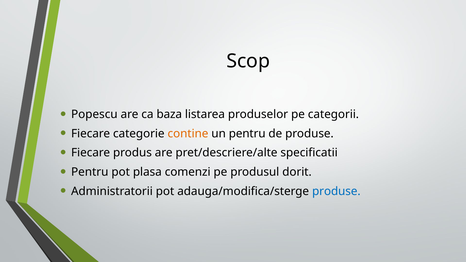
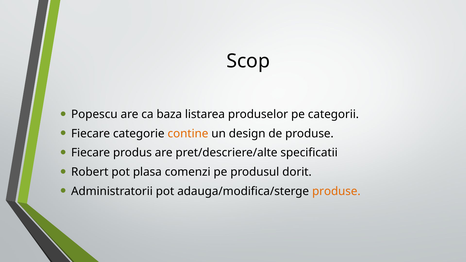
un pentru: pentru -> design (247, 134)
Pentru: Pentru -> Robert (90, 172)
produse colour: blue -> orange (336, 191)
